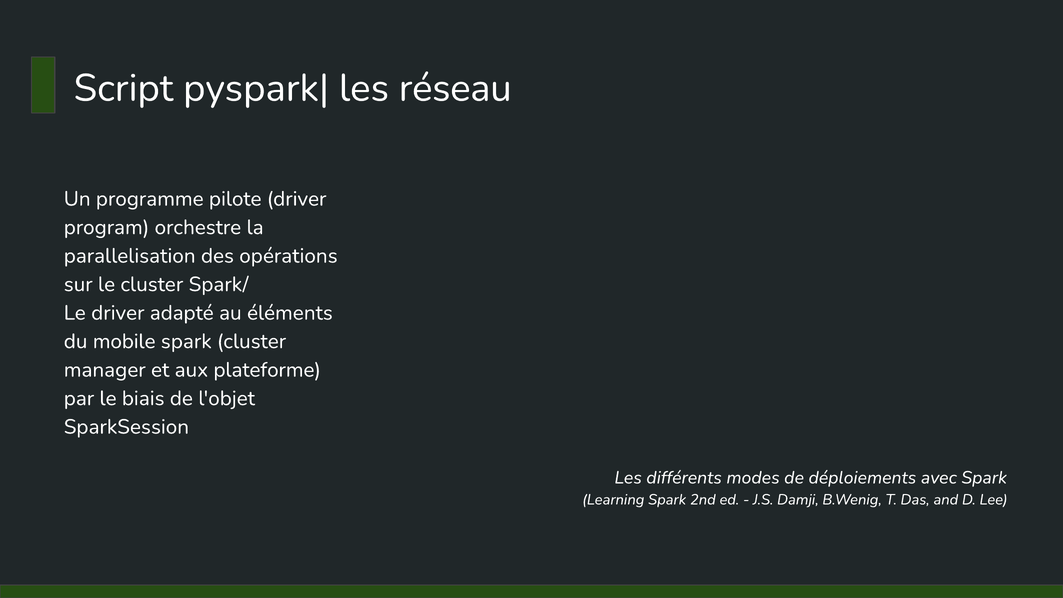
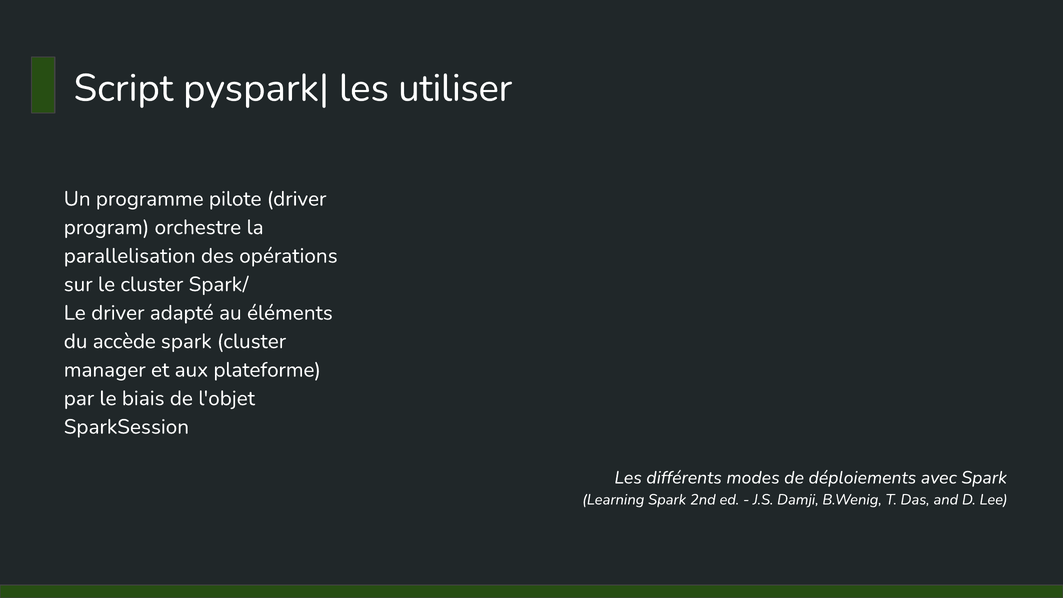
réseau: réseau -> utiliser (455, 88)
mobile: mobile -> accède (124, 341)
